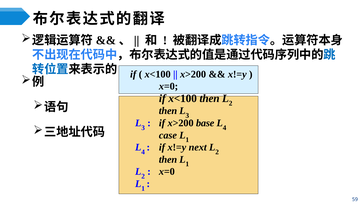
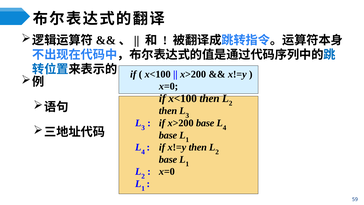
case: case -> base (168, 135)
x!=y next: next -> then (198, 147)
then: then -> base (168, 159)
